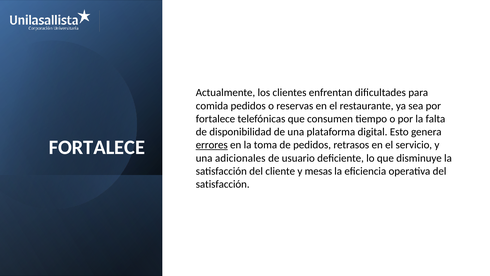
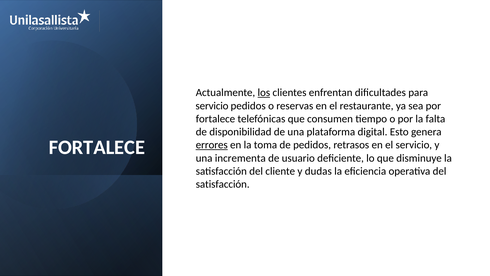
los underline: none -> present (264, 93)
comida: comida -> servicio (212, 106)
adicionales: adicionales -> incrementa (240, 158)
mesas: mesas -> dudas (318, 171)
